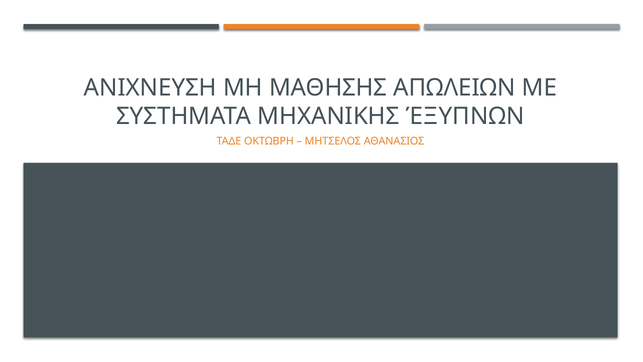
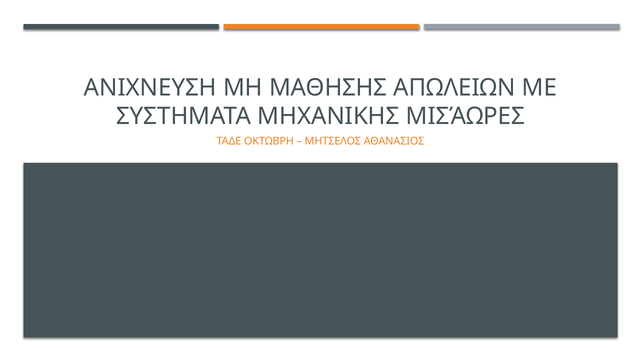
ΈΞΥΠΝΩΝ: ΈΞΥΠΝΩΝ -> ΜΙΣΆΩΡΕΣ (465, 116)
